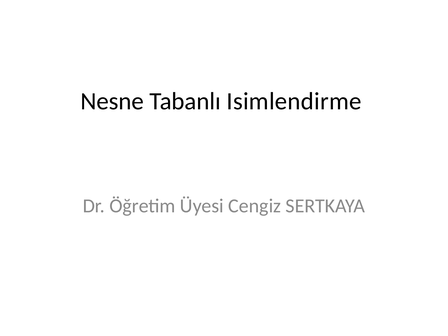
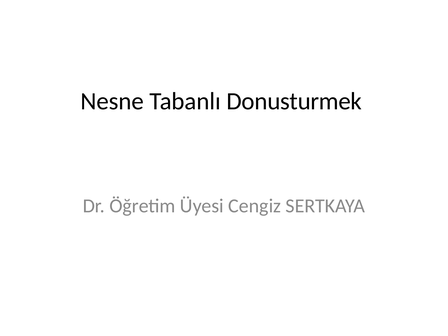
Isimlendirme: Isimlendirme -> Donusturmek (294, 101)
